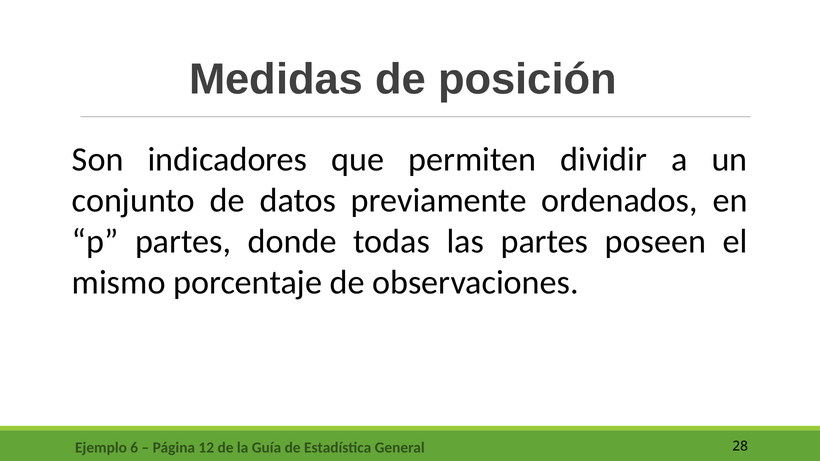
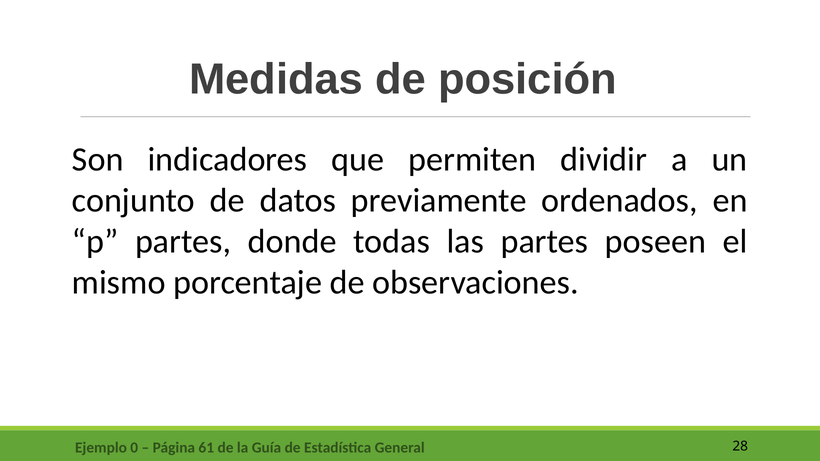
6: 6 -> 0 (134, 448)
12: 12 -> 61 (206, 448)
